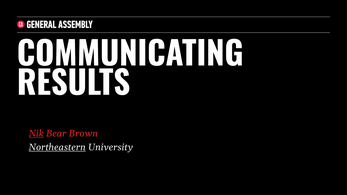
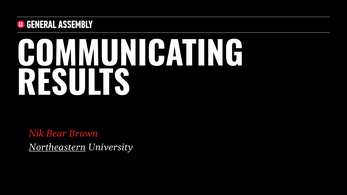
Nik underline: present -> none (36, 133)
